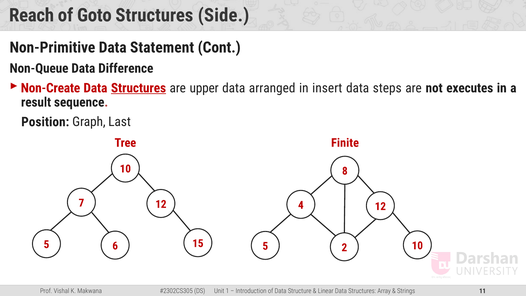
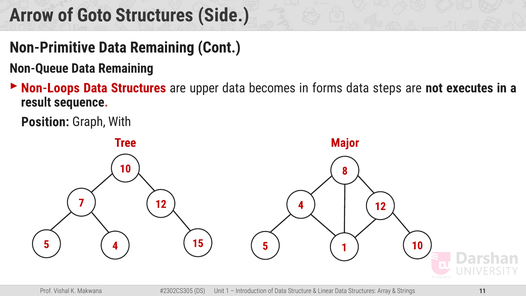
Reach: Reach -> Arrow (31, 15)
Non-Primitive Data Statement: Statement -> Remaining (162, 47)
Difference: Difference -> Remaining (126, 68)
Non-Create: Non-Create -> Non-Loops (50, 88)
Structures underline: present -> none (139, 88)
arranged: arranged -> becomes (272, 88)
insert: insert -> forms (327, 88)
Last: Last -> With (120, 122)
Finite: Finite -> Major (345, 143)
5 6: 6 -> 4 (115, 246)
5 2: 2 -> 1 (344, 247)
